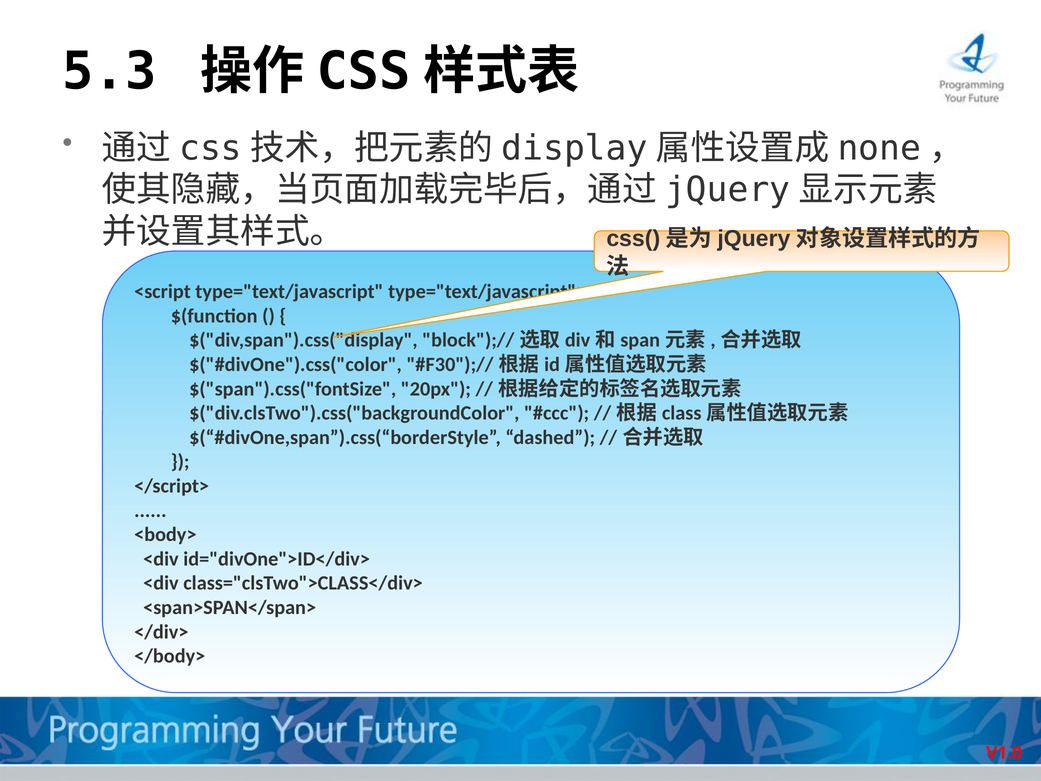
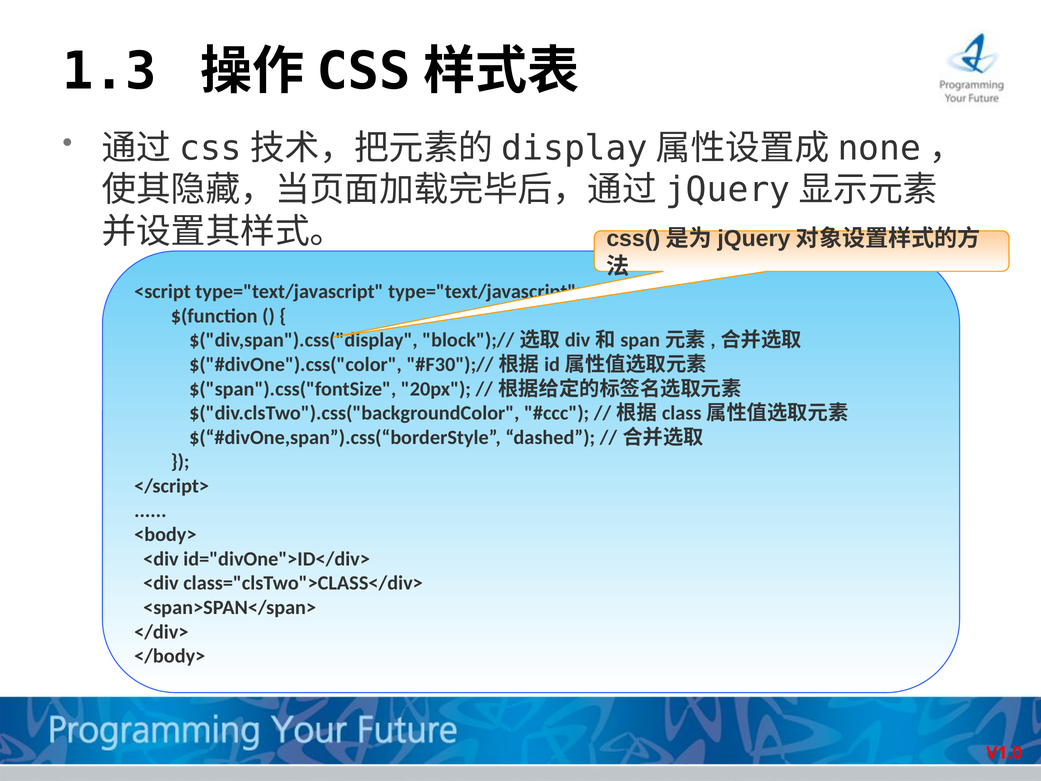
5.3: 5.3 -> 1.3 (109, 71)
